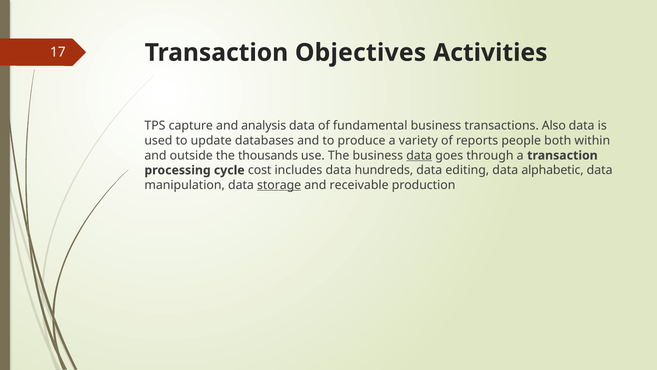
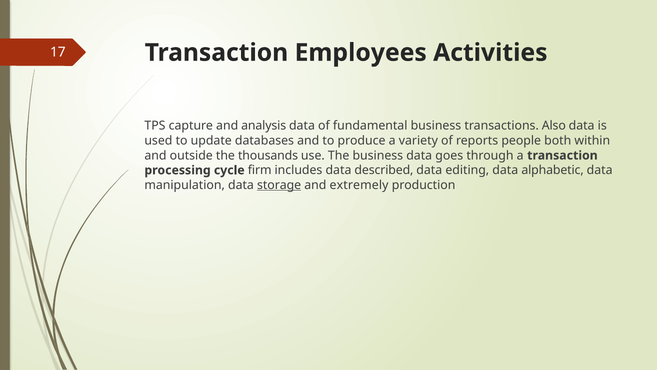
Objectives: Objectives -> Employees (361, 53)
data underline: present -> none (419, 155)
cost: cost -> firm (260, 170)
hundreds: hundreds -> described (384, 170)
receivable: receivable -> extremely (359, 185)
